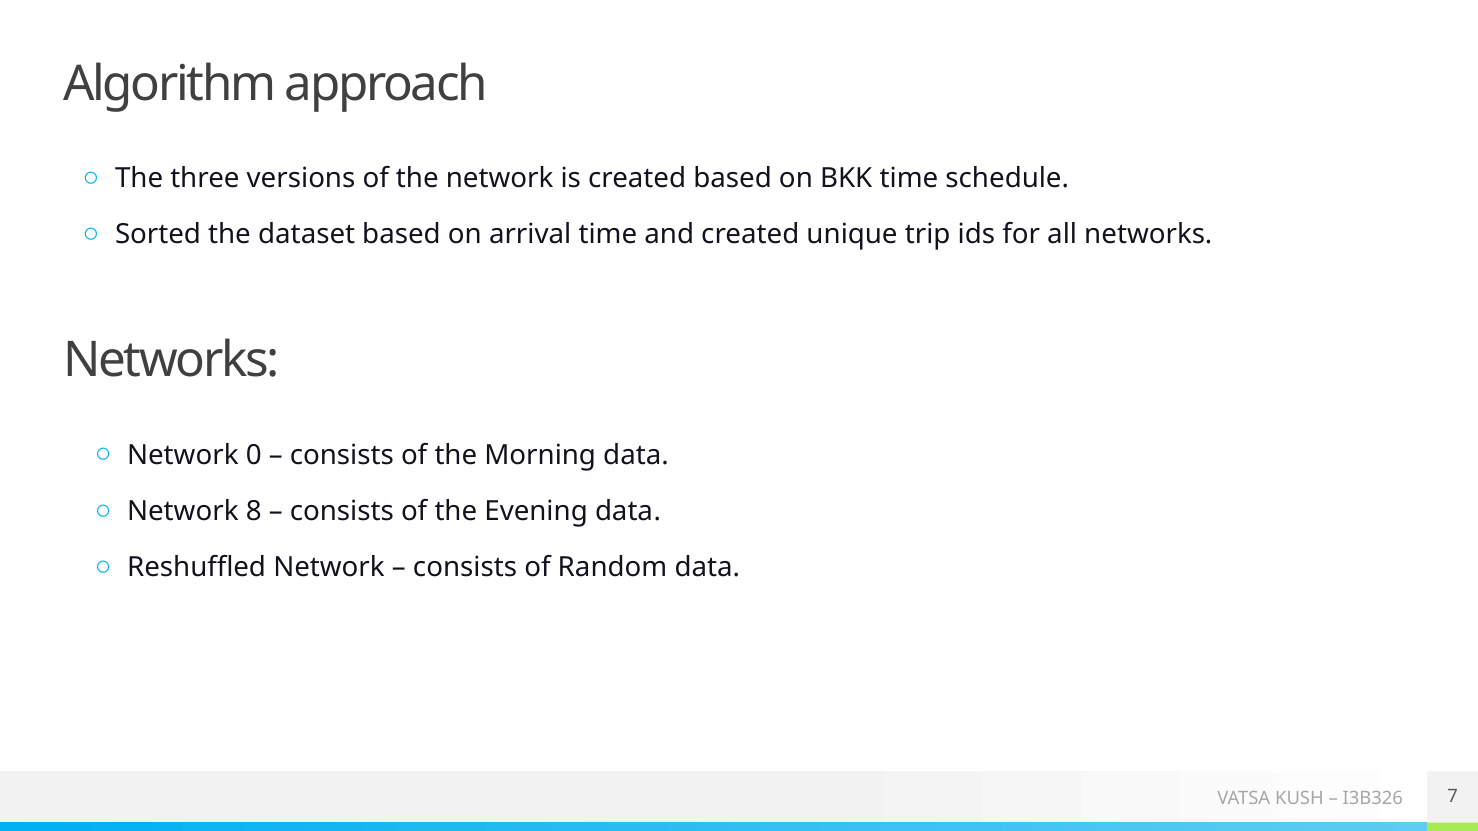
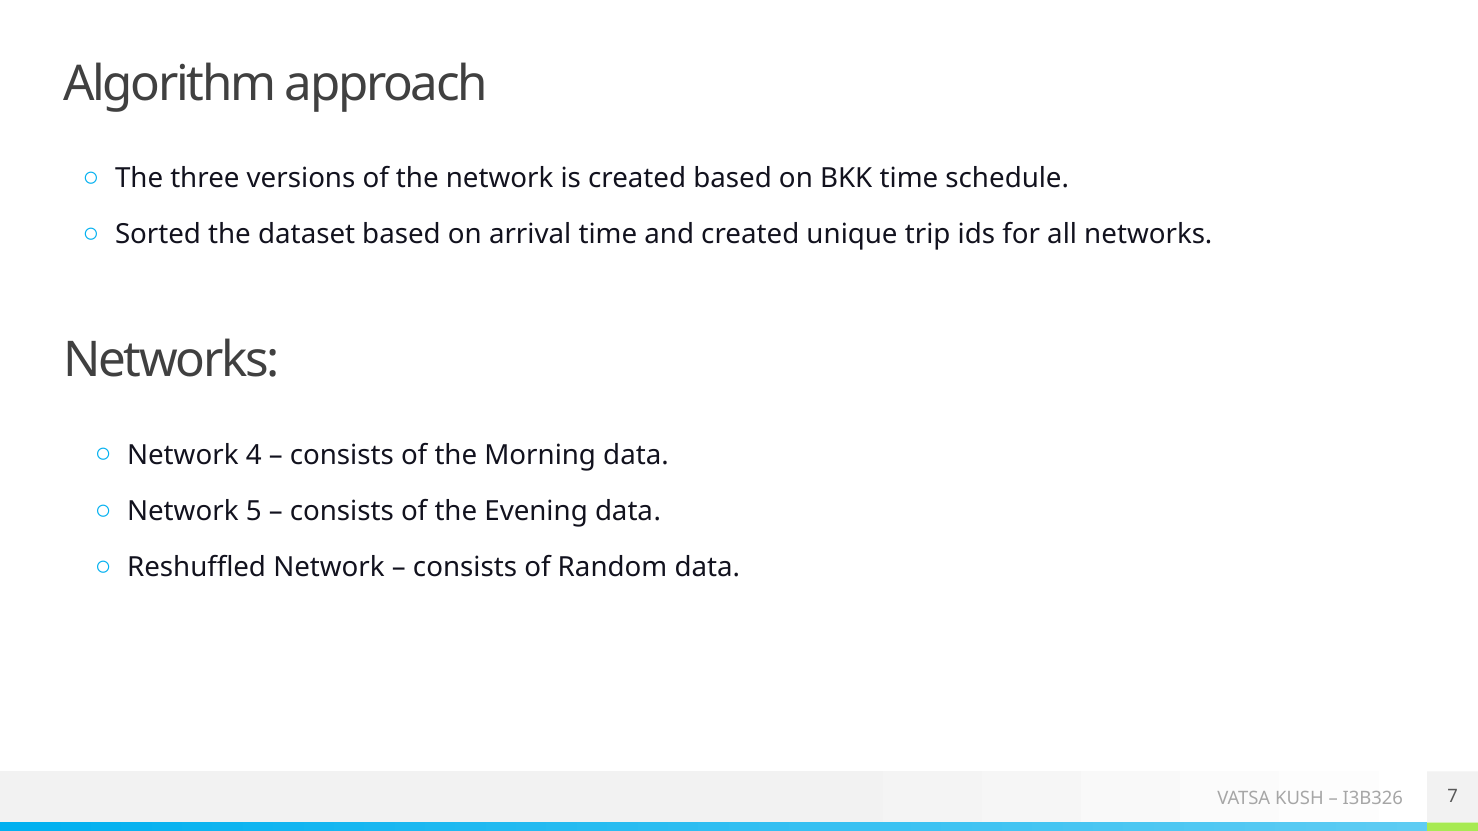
0: 0 -> 4 (254, 455)
8: 8 -> 5 (254, 512)
